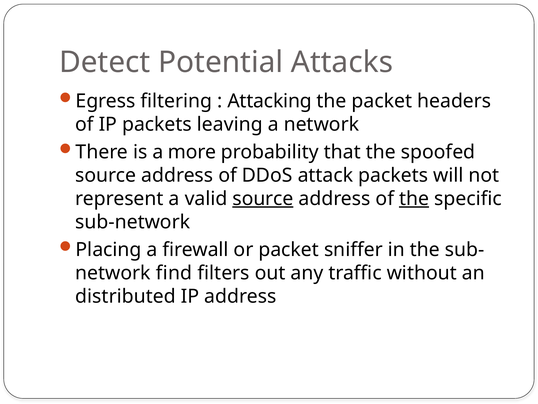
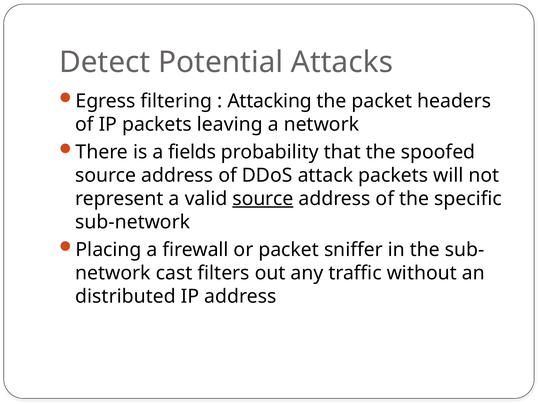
more: more -> fields (192, 152)
the underline: present -> none (414, 198)
find: find -> cast (174, 273)
